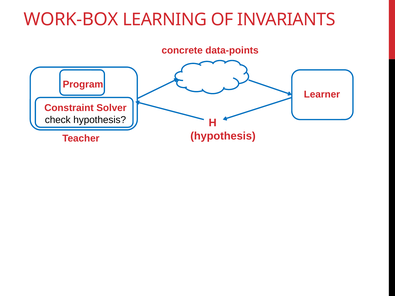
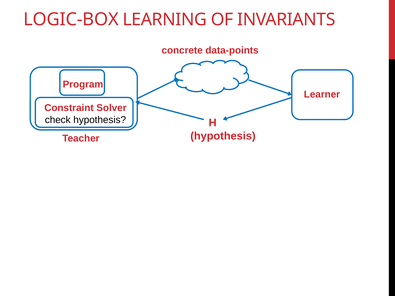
WORK-BOX: WORK-BOX -> LOGIC-BOX (71, 20)
